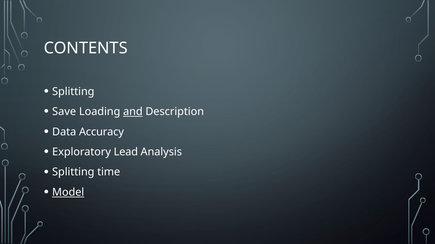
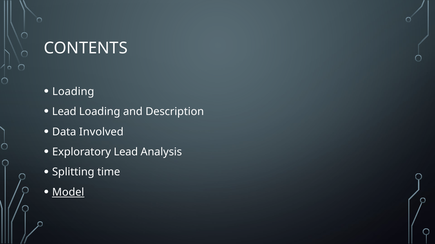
Splitting: Splitting -> Loading (73, 92)
Save: Save -> Lead (64, 112)
and underline: present -> none (133, 112)
Accuracy: Accuracy -> Involved (101, 132)
